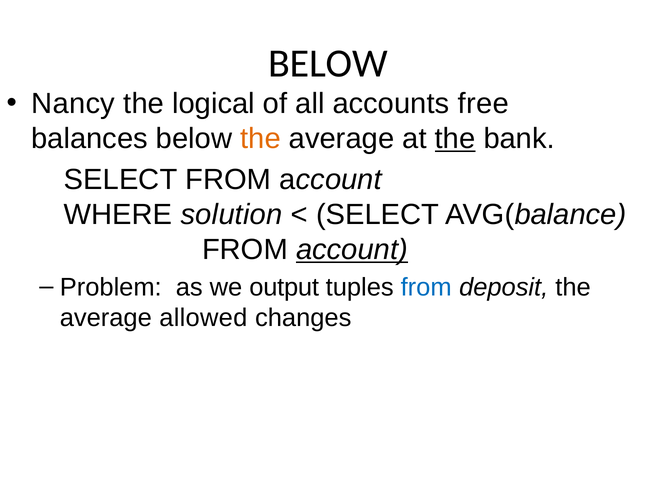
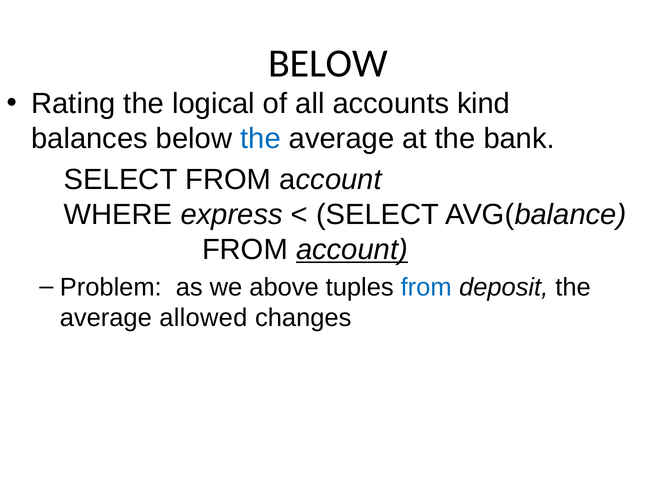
Nancy: Nancy -> Rating (73, 104)
free: free -> kind (483, 104)
the colour: orange -> blue (261, 139)
the underline: present -> none (455, 139)
solution: solution -> express (232, 215)
output: output -> above (284, 287)
